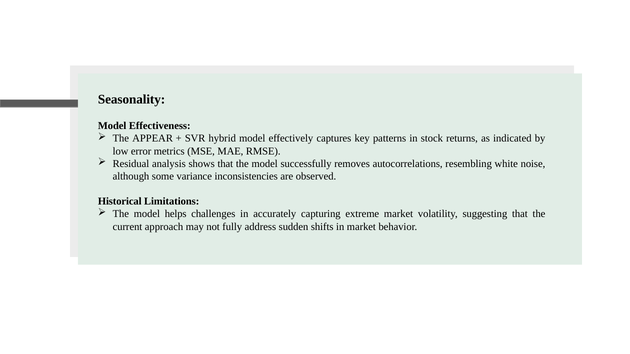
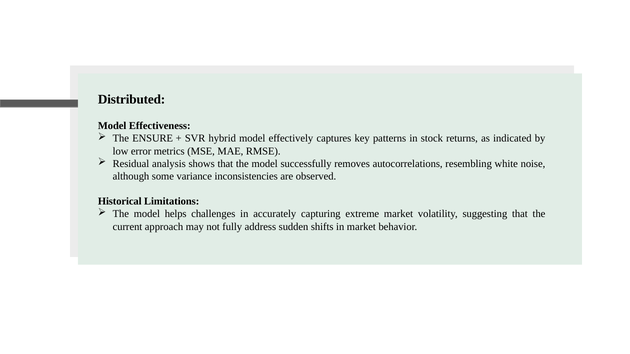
Seasonality: Seasonality -> Distributed (132, 99)
APPEAR: APPEAR -> ENSURE (153, 139)
